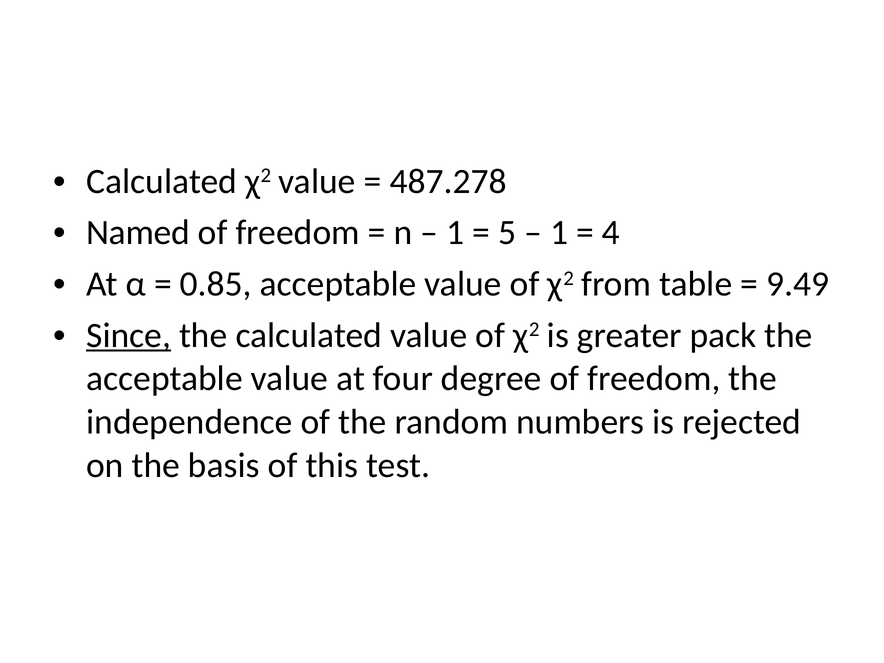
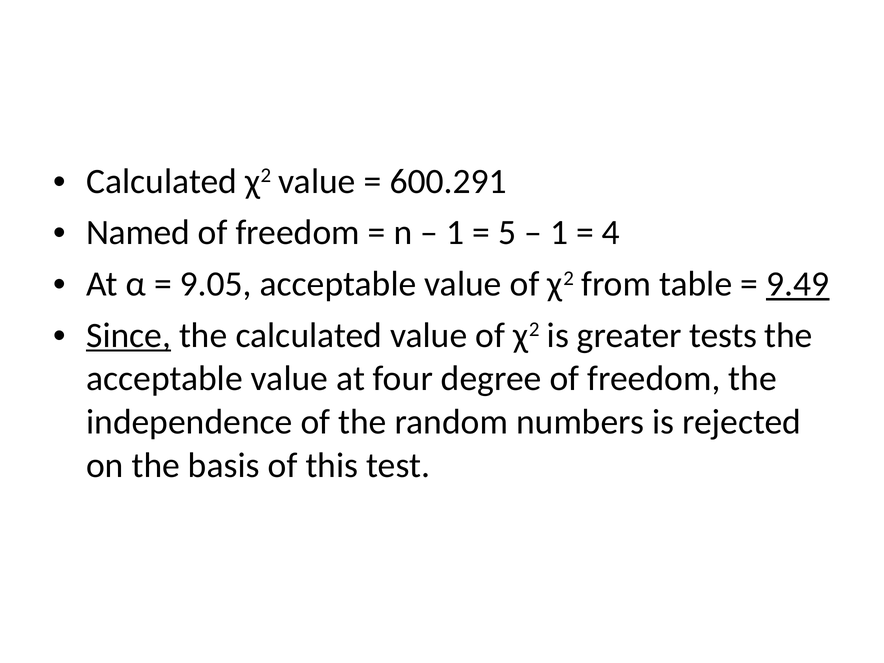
487.278: 487.278 -> 600.291 (448, 181)
0.85: 0.85 -> 9.05 (216, 284)
9.49 underline: none -> present (798, 284)
pack: pack -> tests (723, 335)
